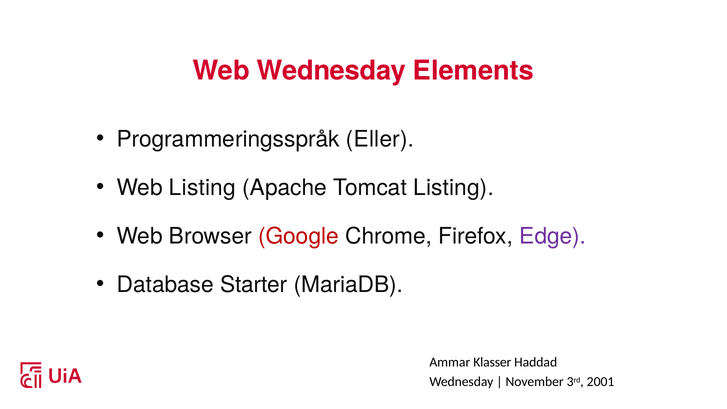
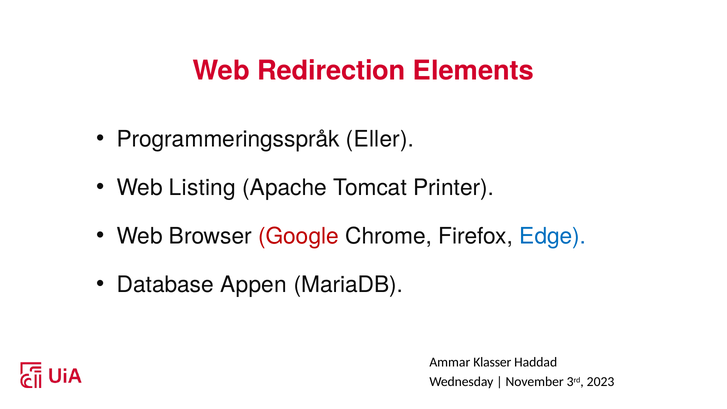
Web Wednesday: Wednesday -> Redirection (331, 71)
Tomcat Listing: Listing -> Printer (454, 188)
Edge colour: purple -> blue (553, 236)
Starter: Starter -> Appen (254, 285)
2001: 2001 -> 2023 (601, 382)
